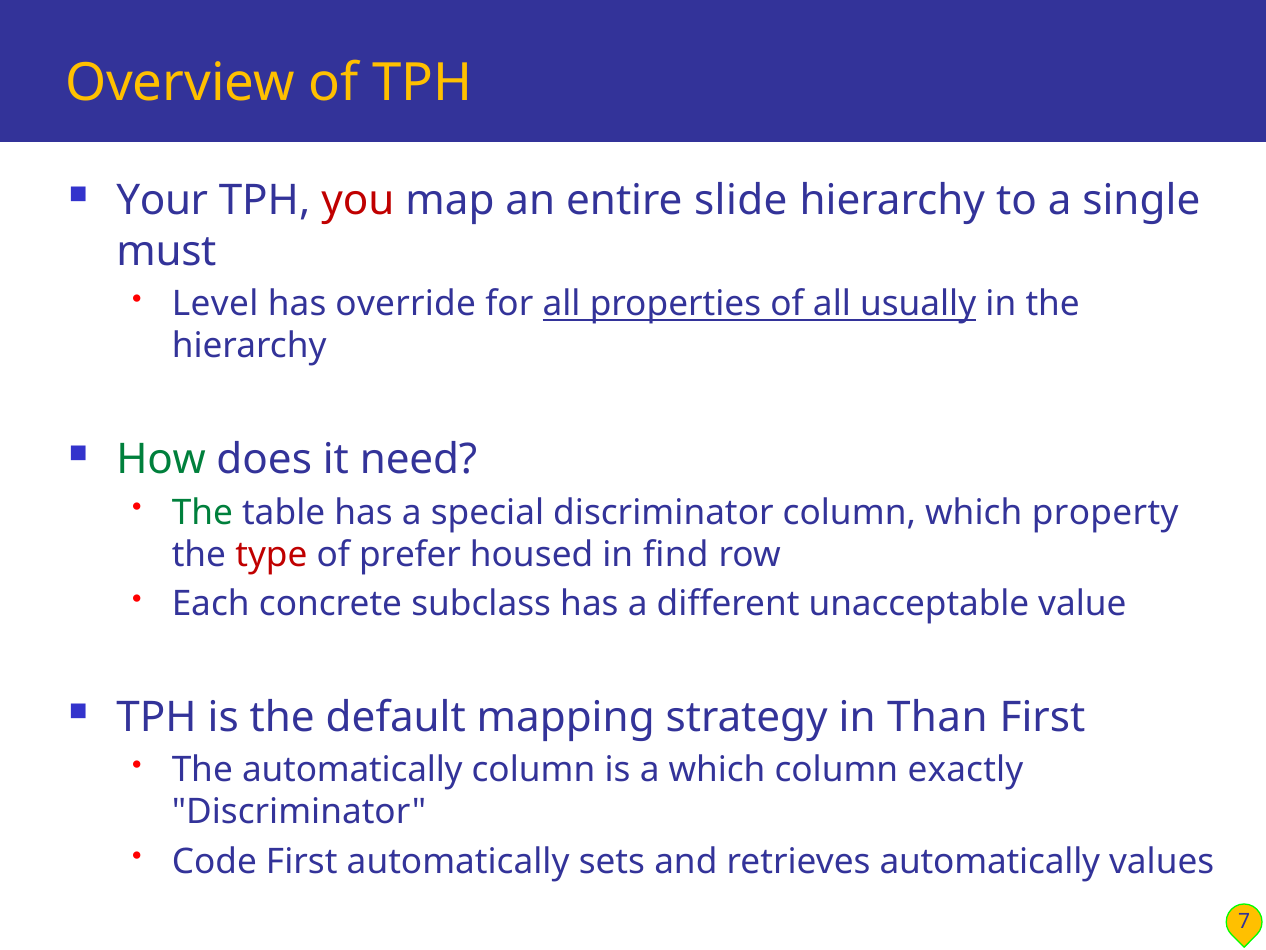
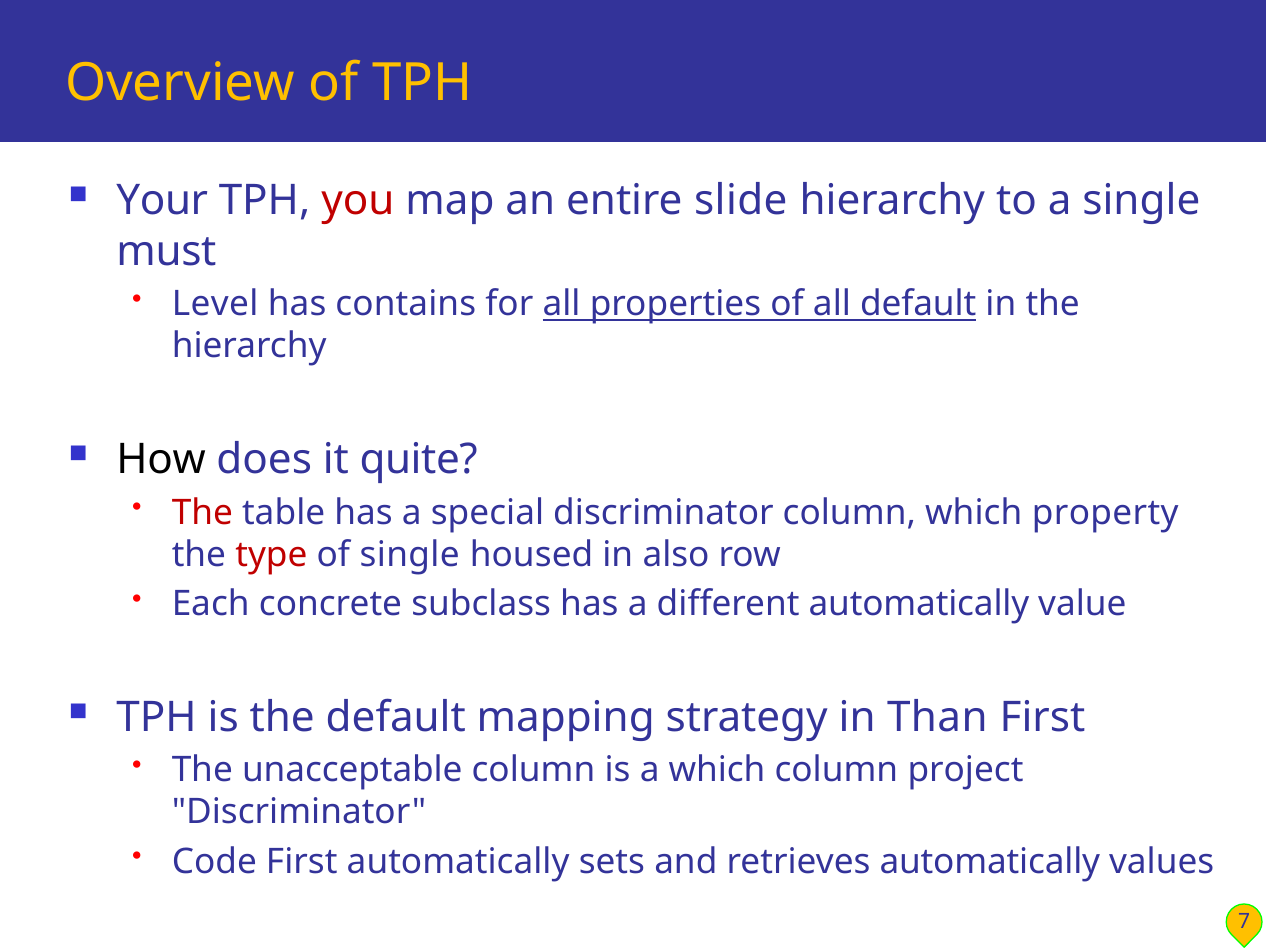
override: override -> contains (406, 304)
all usually: usually -> default (918, 304)
How colour: green -> black (161, 459)
need: need -> quite (419, 459)
The colour: green -> red (202, 512)
of prefer: prefer -> single (410, 554)
find: find -> also (676, 554)
different unacceptable: unacceptable -> automatically (919, 604)
The automatically: automatically -> unacceptable (352, 770)
exactly: exactly -> project (965, 770)
